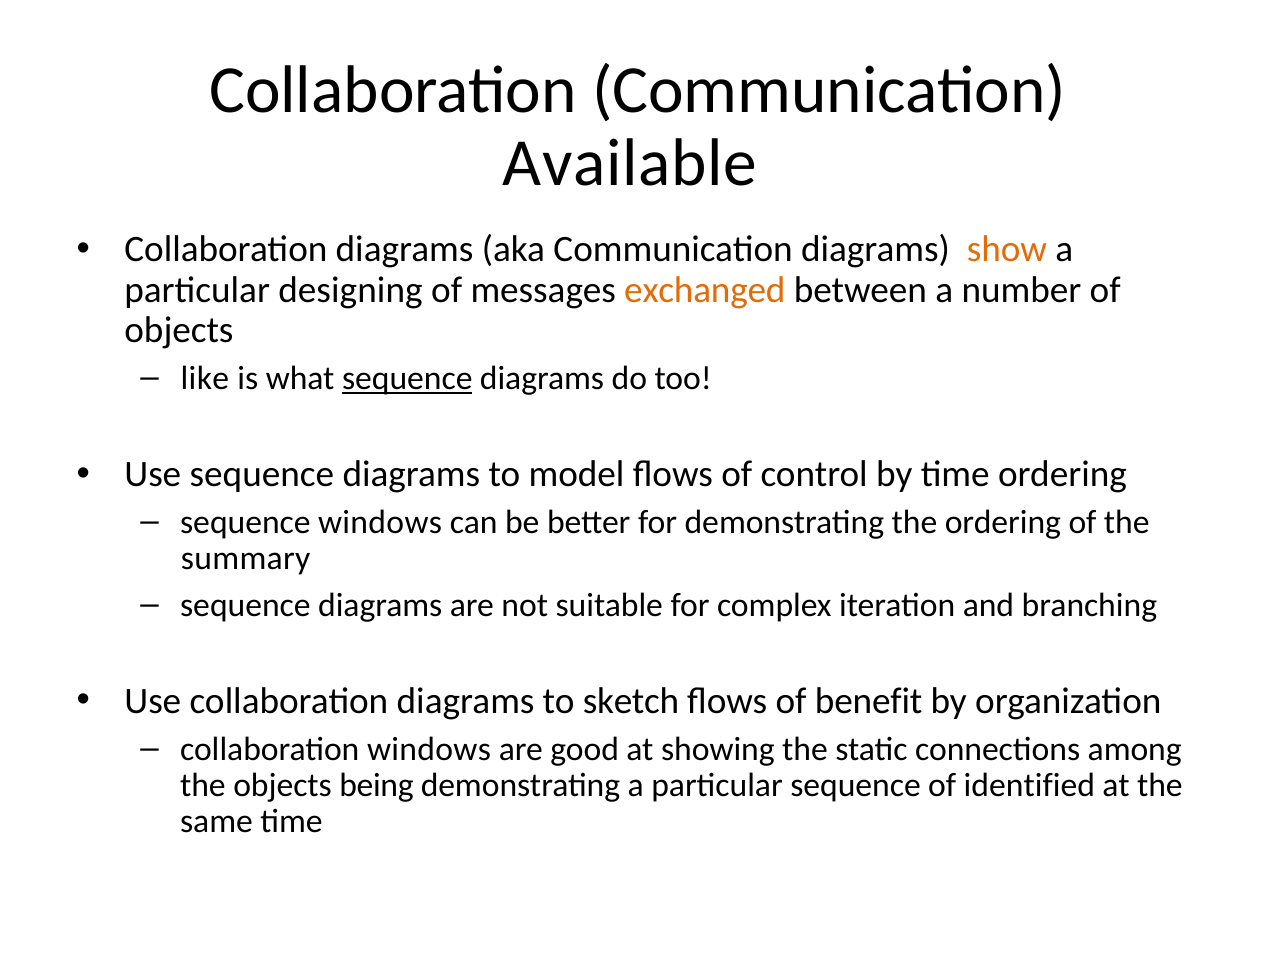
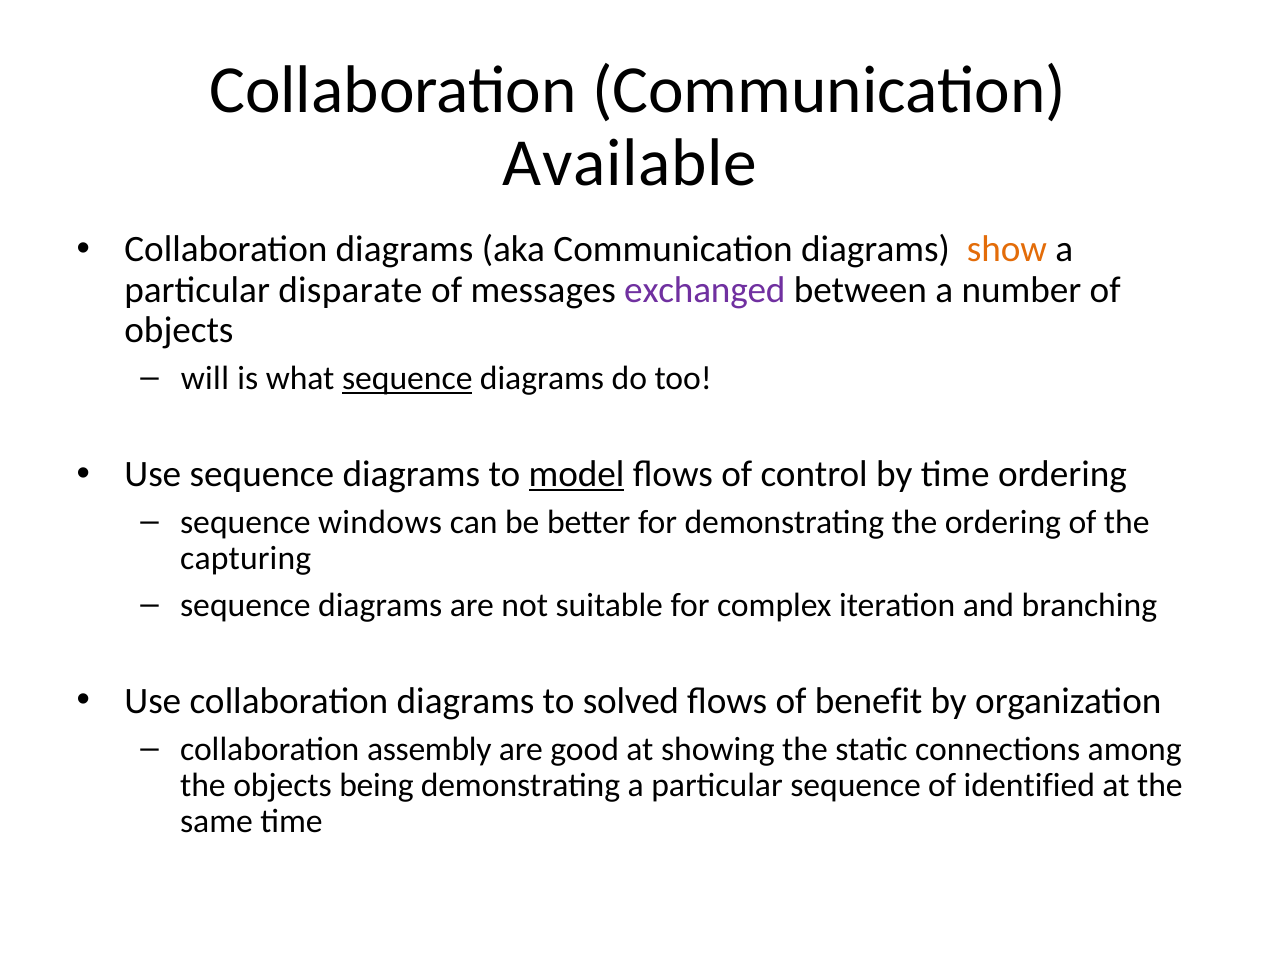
designing: designing -> disparate (350, 290)
exchanged colour: orange -> purple (705, 290)
like: like -> will (205, 378)
model underline: none -> present (577, 474)
summary: summary -> capturing (246, 559)
sketch: sketch -> solved (631, 701)
collaboration windows: windows -> assembly (429, 749)
